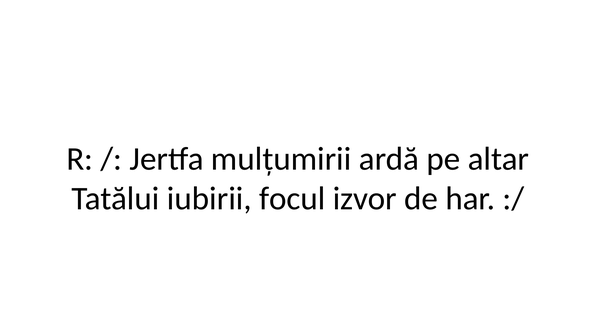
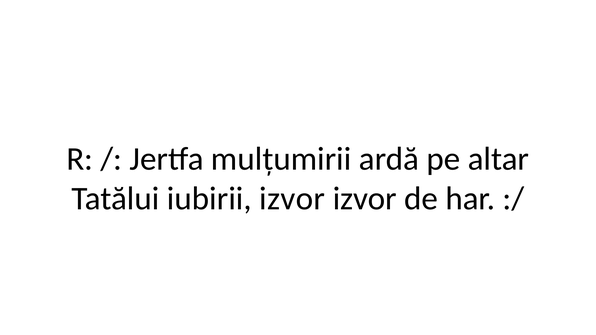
iubirii focul: focul -> izvor (292, 199)
